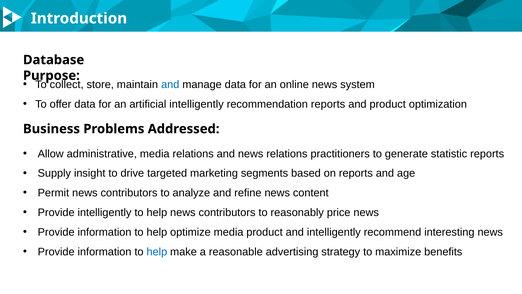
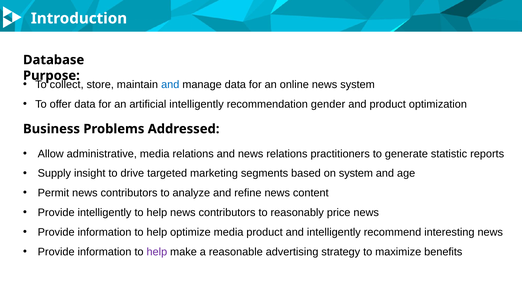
recommendation reports: reports -> gender (328, 104)
on reports: reports -> system (356, 173)
help colour: blue -> purple (157, 251)
